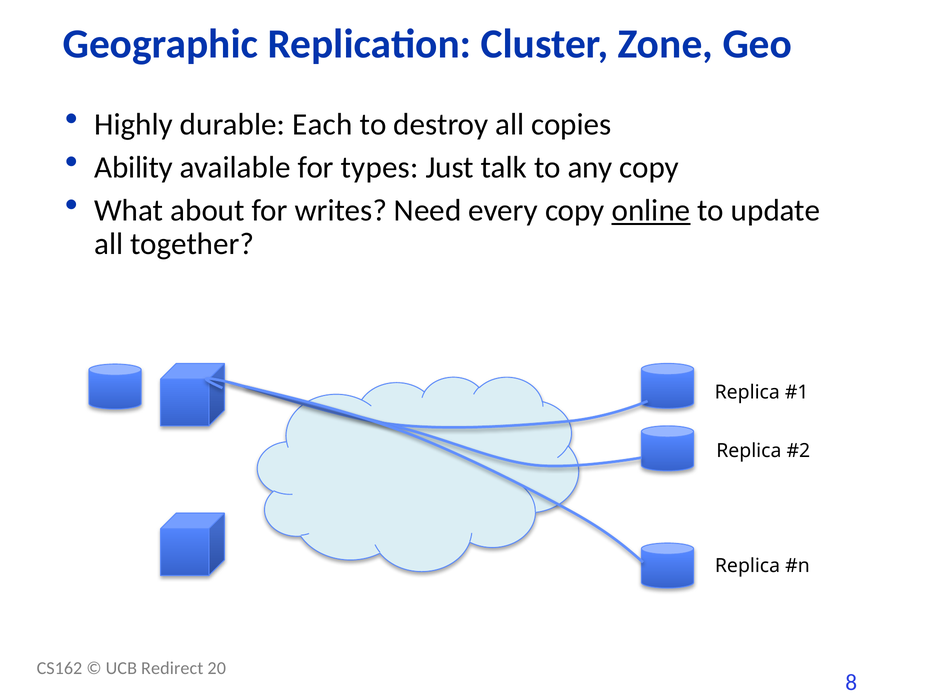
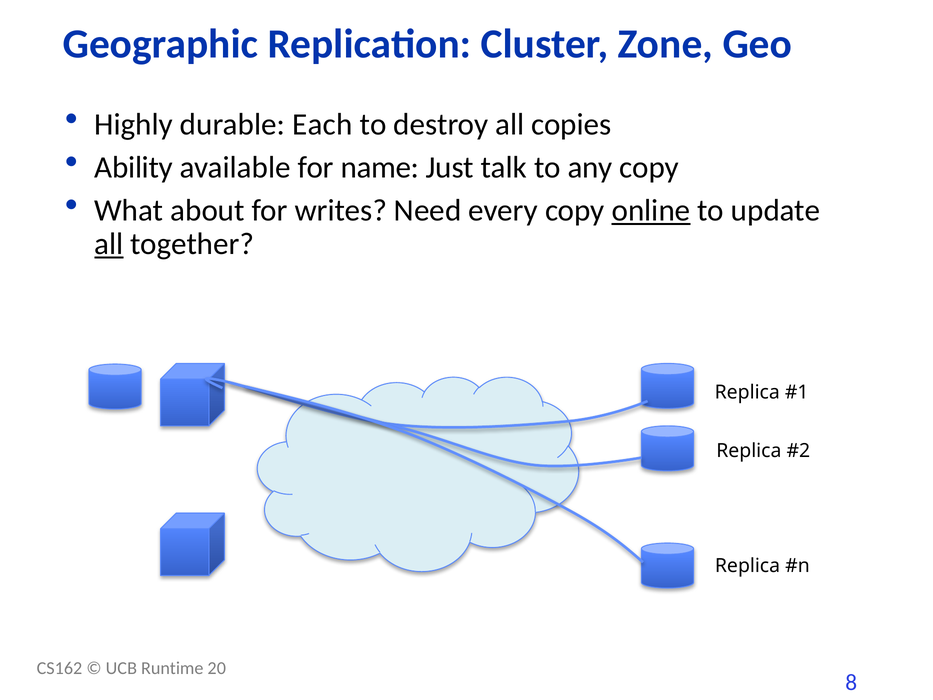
types: types -> name (380, 168)
all underline: none -> present (109, 244)
Redirect: Redirect -> Runtime (172, 668)
